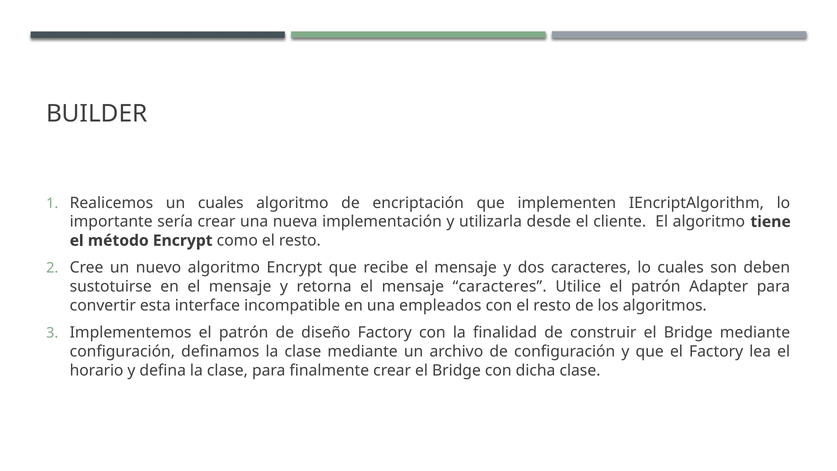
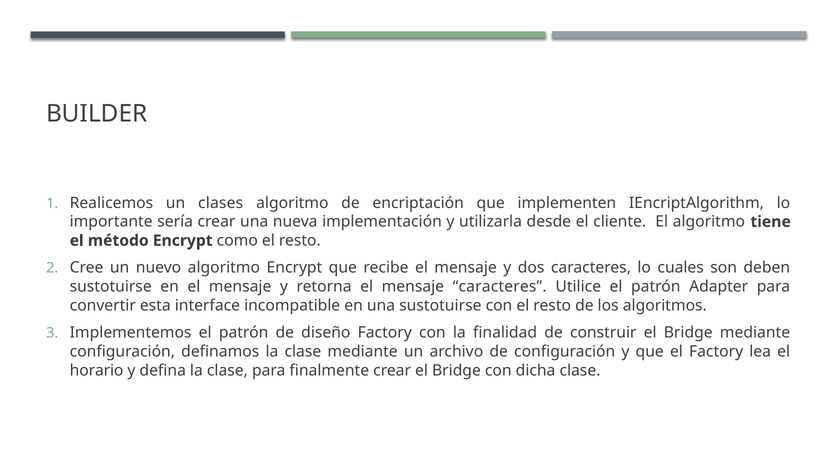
un cuales: cuales -> clases (221, 203)
una empleados: empleados -> sustotuirse (440, 305)
